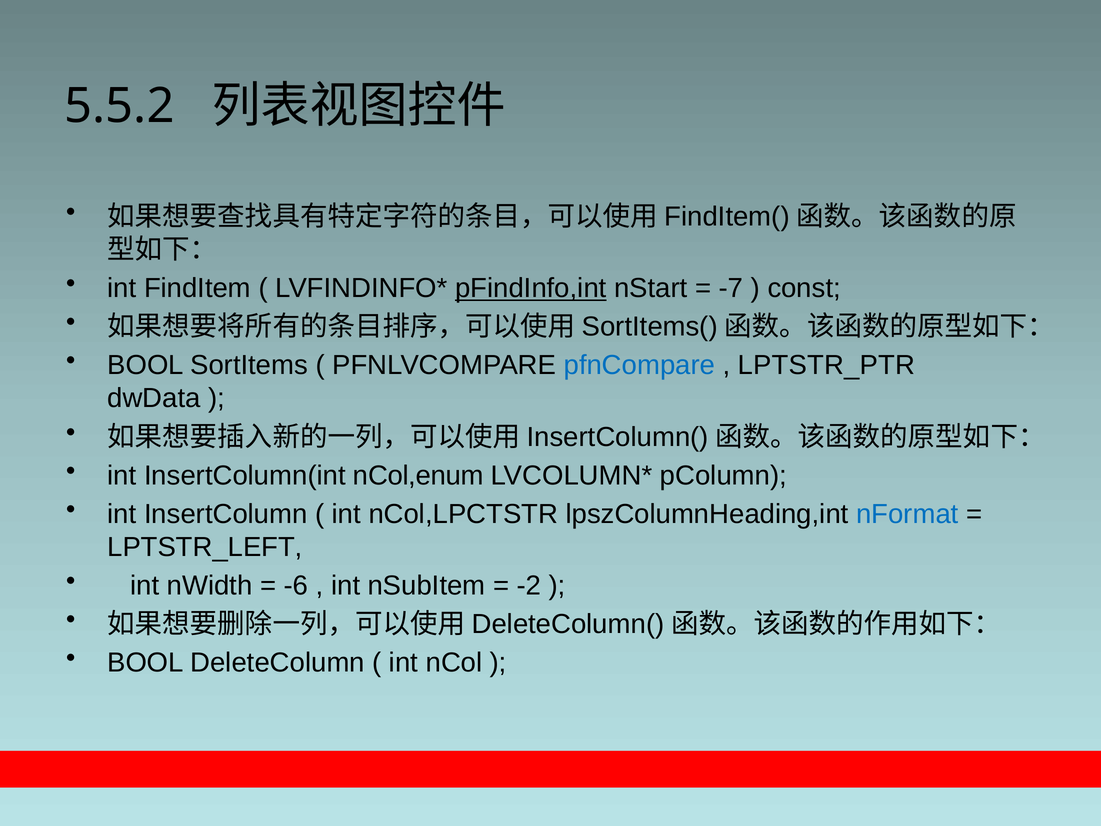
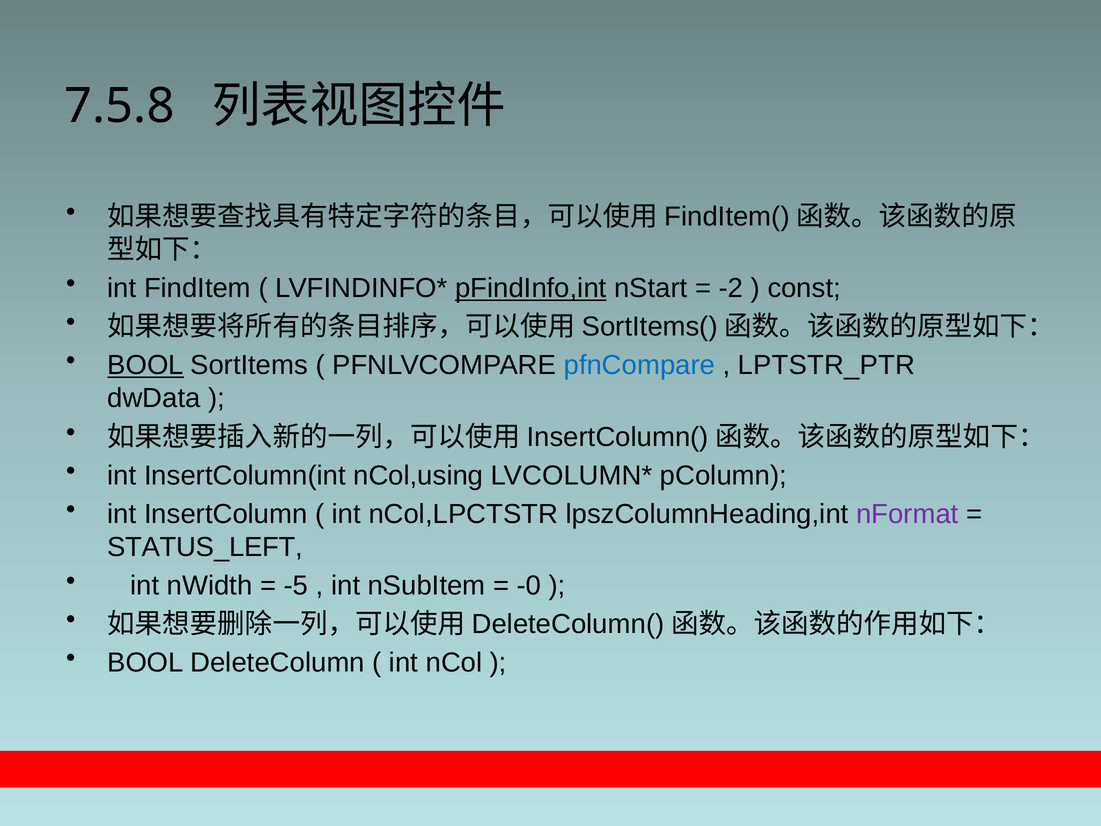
5.5.2: 5.5.2 -> 7.5.8 (119, 106)
-7: -7 -> -2 (731, 288)
BOOL underline: none -> present (146, 365)
nCol,enum: nCol,enum -> nCol,using (418, 475)
nFormat colour: blue -> purple (907, 514)
LPTSTR_LEFT: LPTSTR_LEFT -> STATUS_LEFT (205, 547)
-6: -6 -> -5 (296, 585)
-2: -2 -> -0 (529, 585)
